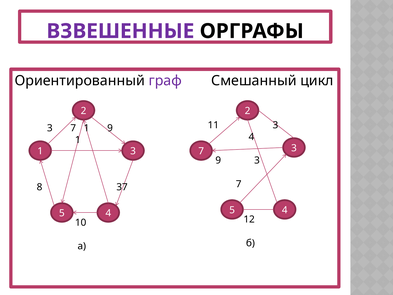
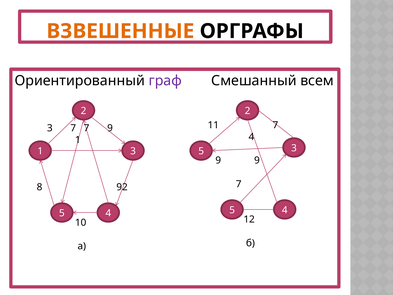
ВЗВЕШЕННЫЕ colour: purple -> orange (120, 31)
цикл: цикл -> всем (317, 81)
11 3: 3 -> 7 (275, 125)
7 1: 1 -> 7 (87, 128)
7: 7 -> 5 (201, 151)
9 3: 3 -> 9 (257, 160)
37: 37 -> 92 (122, 187)
